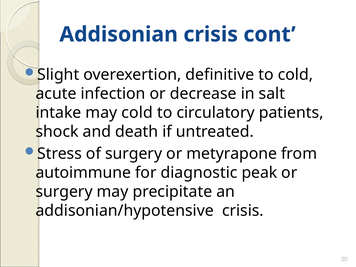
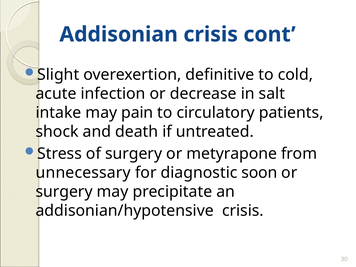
may cold: cold -> pain (137, 113)
autoimmune: autoimmune -> unnecessary (83, 173)
peak: peak -> soon (259, 173)
